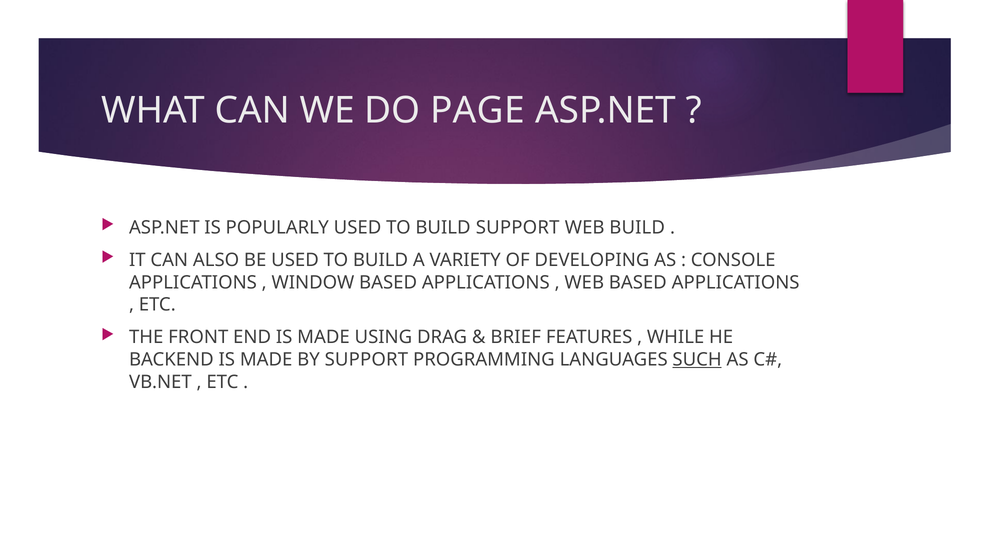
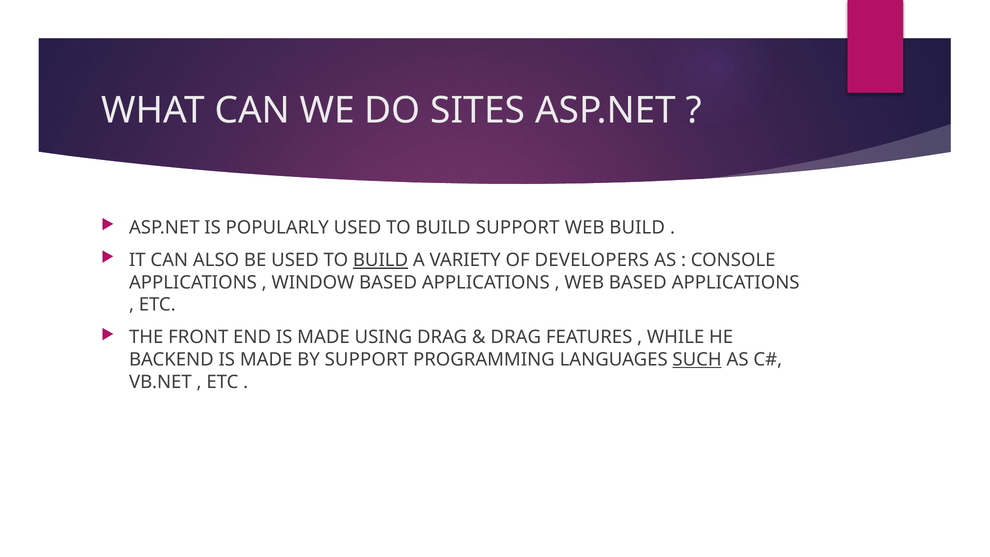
PAGE: PAGE -> SITES (478, 110)
BUILD underline: none -> present (381, 260)
DEVELOPING: DEVELOPING -> DEVELOPERS (592, 260)
BRIEF: BRIEF -> DRAG (516, 337)
